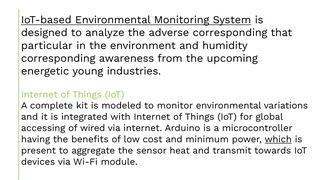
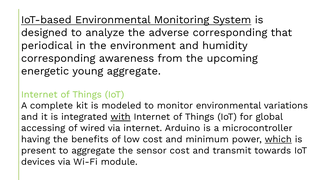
particular: particular -> periodical (47, 45)
young industries: industries -> aggregate (134, 71)
with underline: none -> present (121, 117)
sensor heat: heat -> cost (180, 150)
